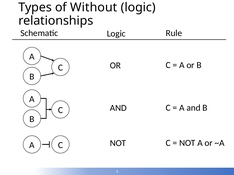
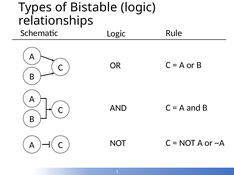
Without: Without -> Bistable (94, 7)
